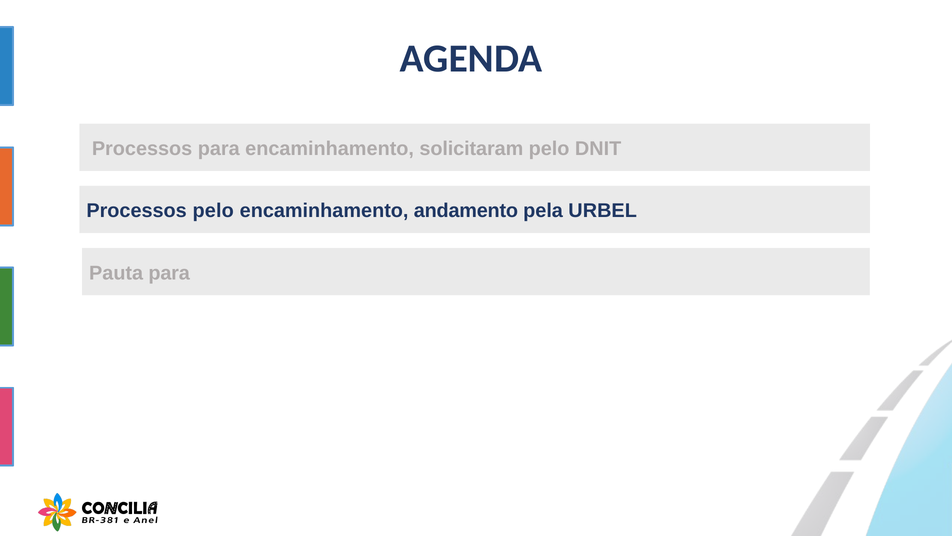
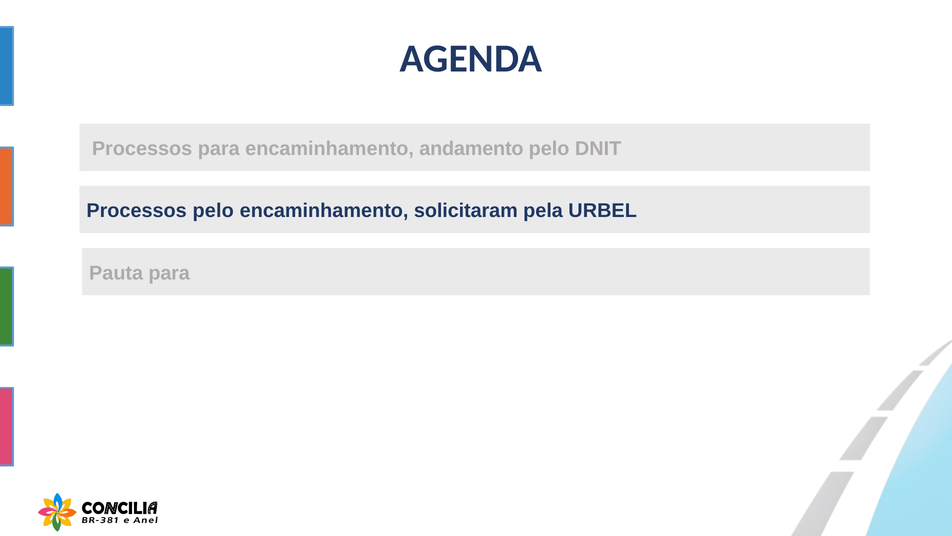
solicitaram: solicitaram -> andamento (471, 149)
andamento: andamento -> solicitaram (466, 211)
